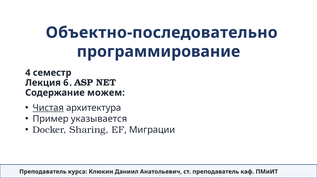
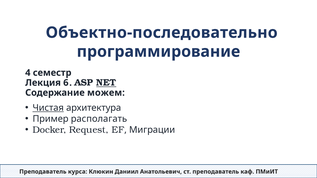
NET underline: none -> present (106, 83)
указывается: указывается -> располагать (99, 119)
Sharing: Sharing -> Request (89, 130)
